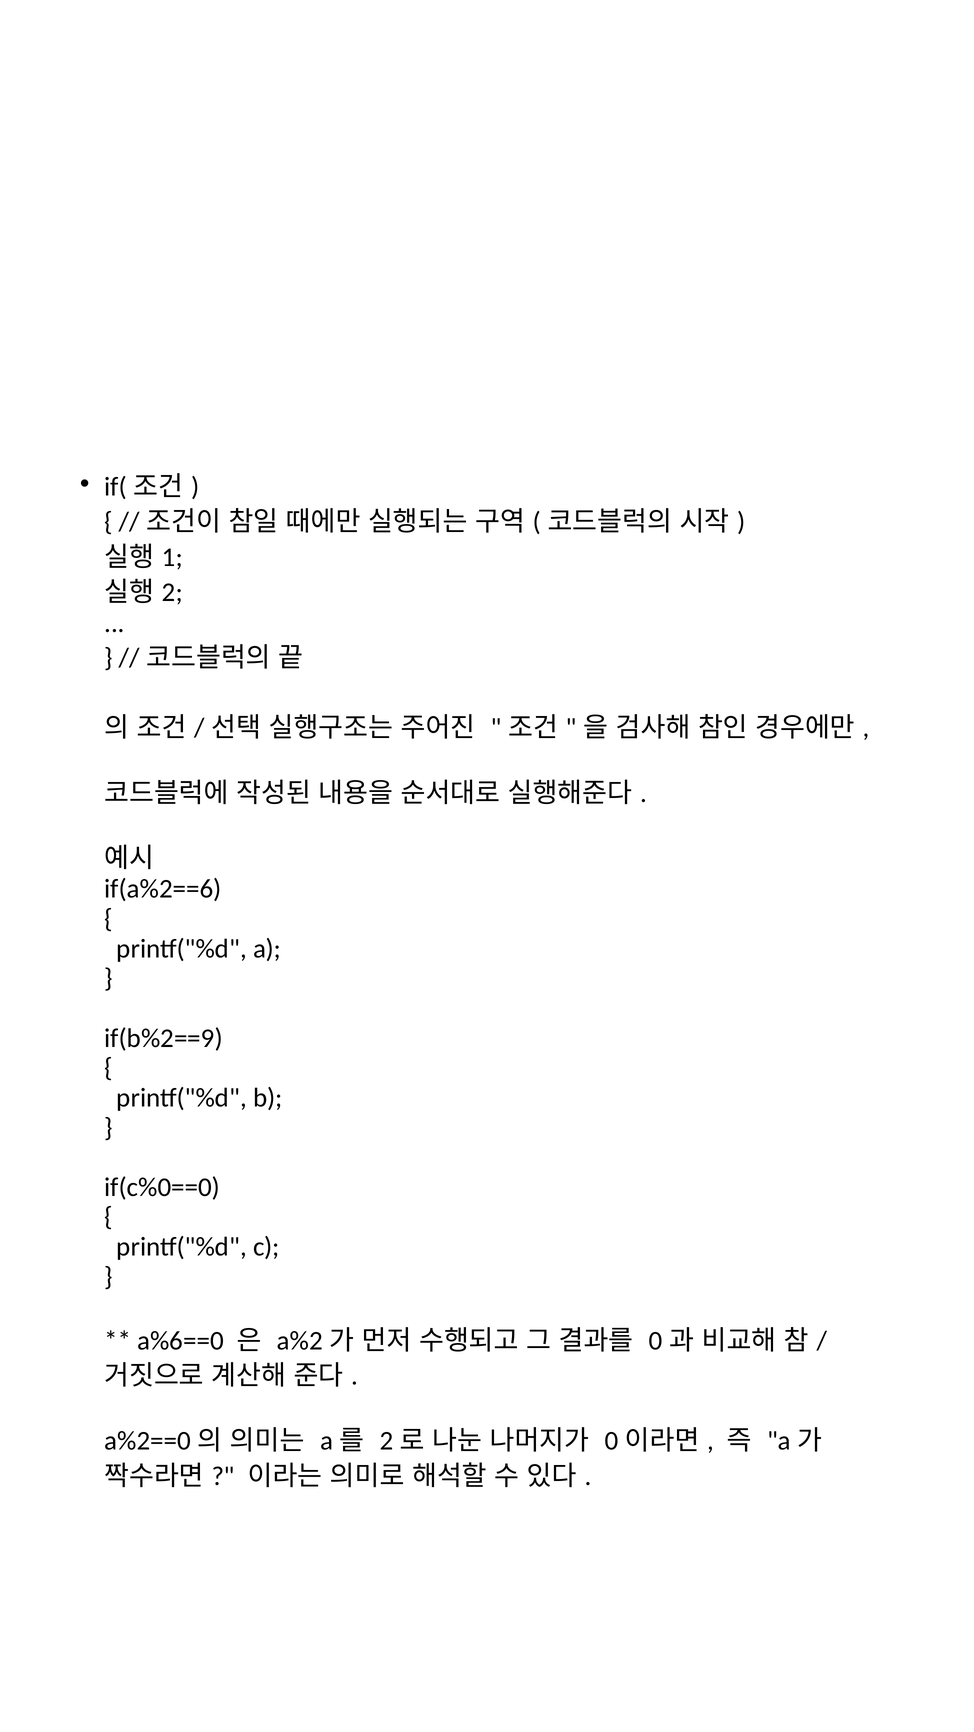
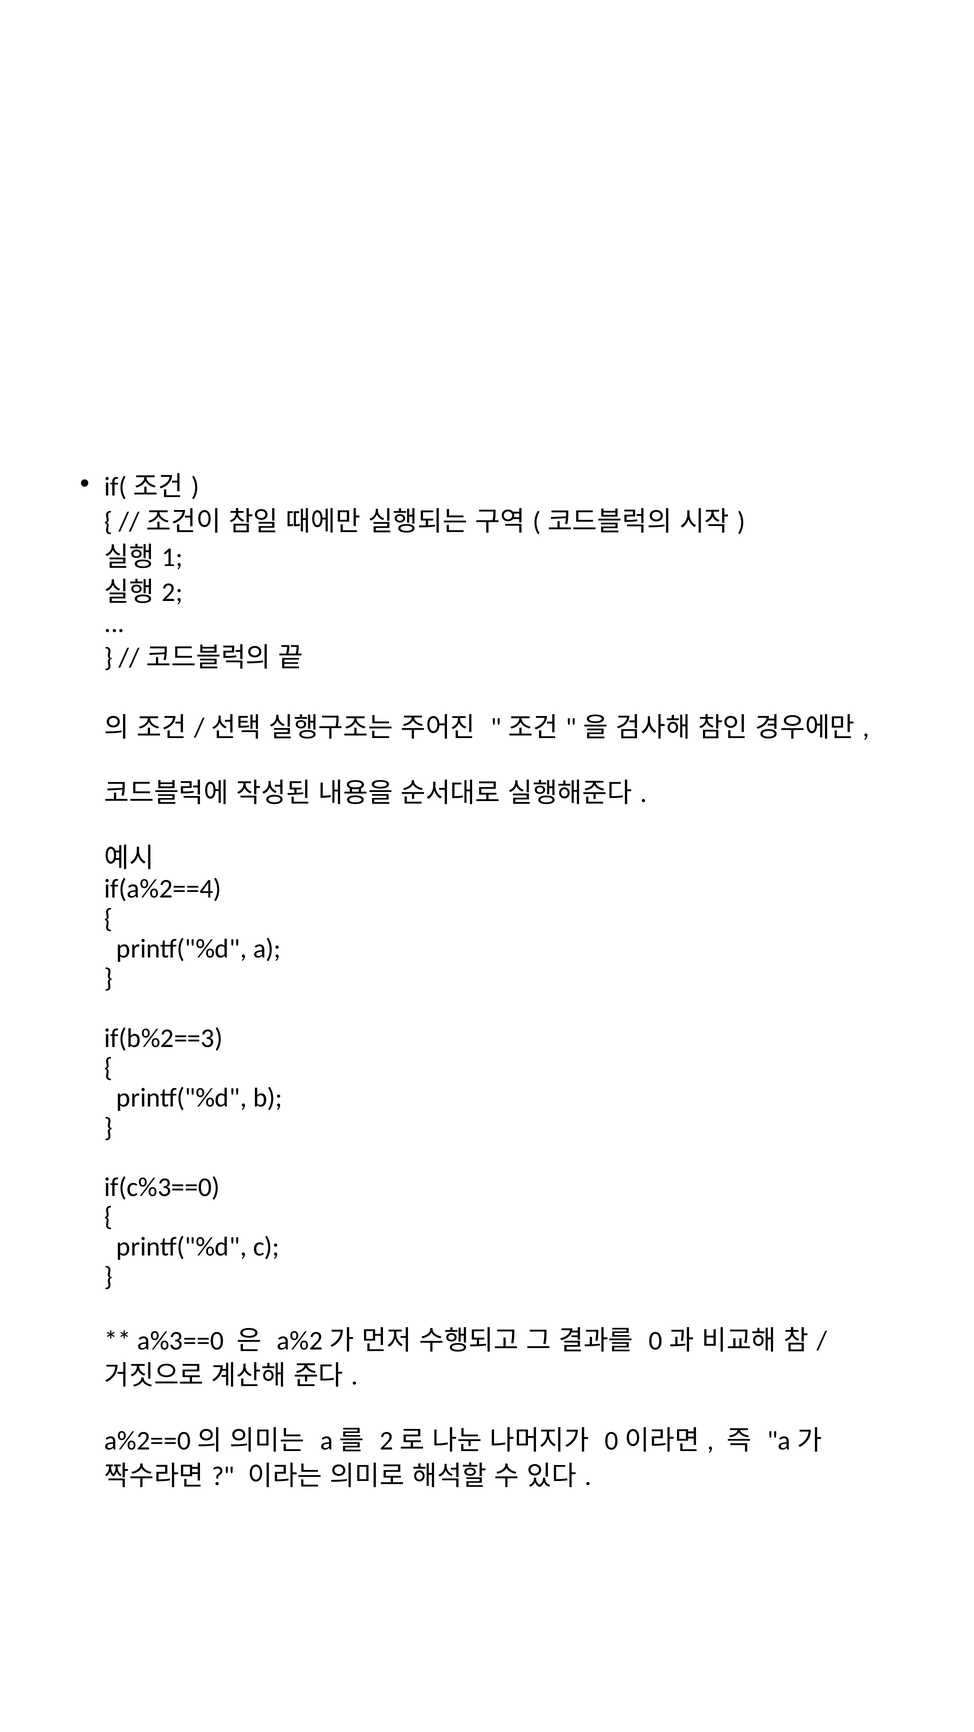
if(a%2==6: if(a%2==6 -> if(a%2==4 (163, 889)
if(b%2==9: if(b%2==9 -> if(b%2==3 (164, 1038)
if(c%0==0: if(c%0==0 -> if(c%3==0 (162, 1187)
a%6==0: a%6==0 -> a%3==0 (180, 1340)
